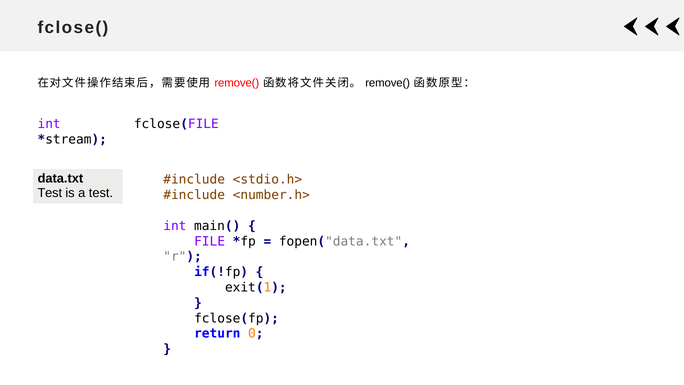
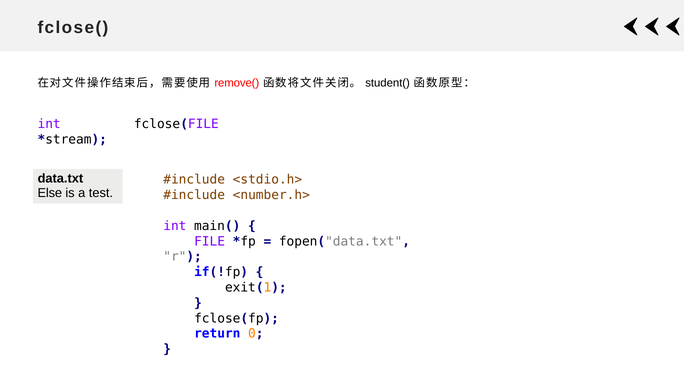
remove(: remove( -> student( (388, 83)
Test: Test -> Else (50, 193)
